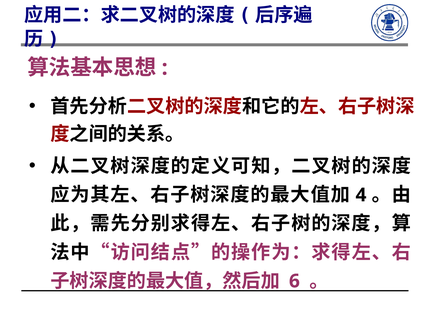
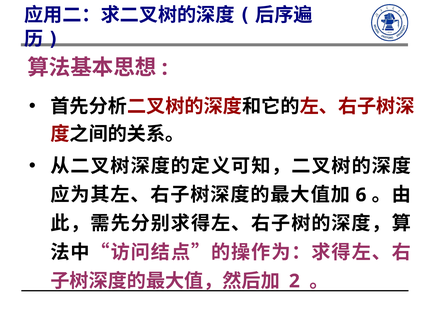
4: 4 -> 6 (361, 195)
6: 6 -> 2 (294, 281)
